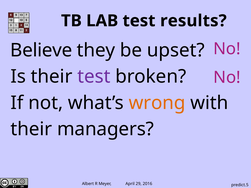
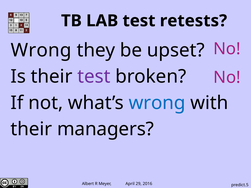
results: results -> retests (193, 21)
Believe: Believe -> Wrong (41, 50)
wrong colour: orange -> blue (157, 103)
